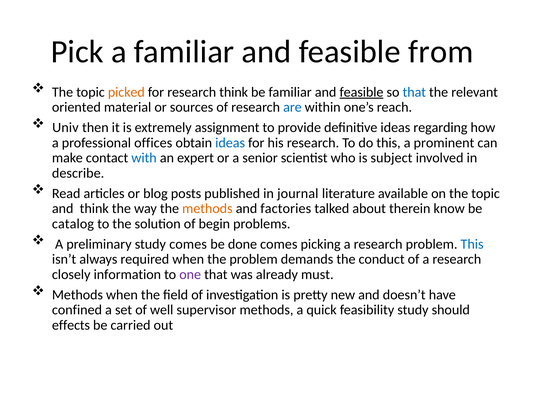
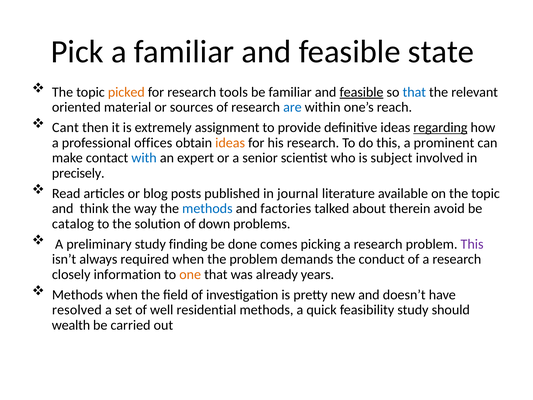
from: from -> state (441, 52)
research think: think -> tools (234, 92)
Univ: Univ -> Cant (65, 127)
regarding underline: none -> present (440, 127)
ideas colour: blue -> orange (230, 143)
describe: describe -> precisely (78, 173)
methods colour: orange -> blue (207, 208)
know: know -> avoid (449, 208)
begin: begin -> down (214, 224)
study comes: comes -> finding (188, 244)
This colour: blue -> purple (472, 244)
one colour: purple -> orange (190, 274)
must: must -> years (317, 274)
confined: confined -> resolved (77, 310)
supervisor: supervisor -> residential (206, 310)
effects: effects -> wealth (71, 325)
